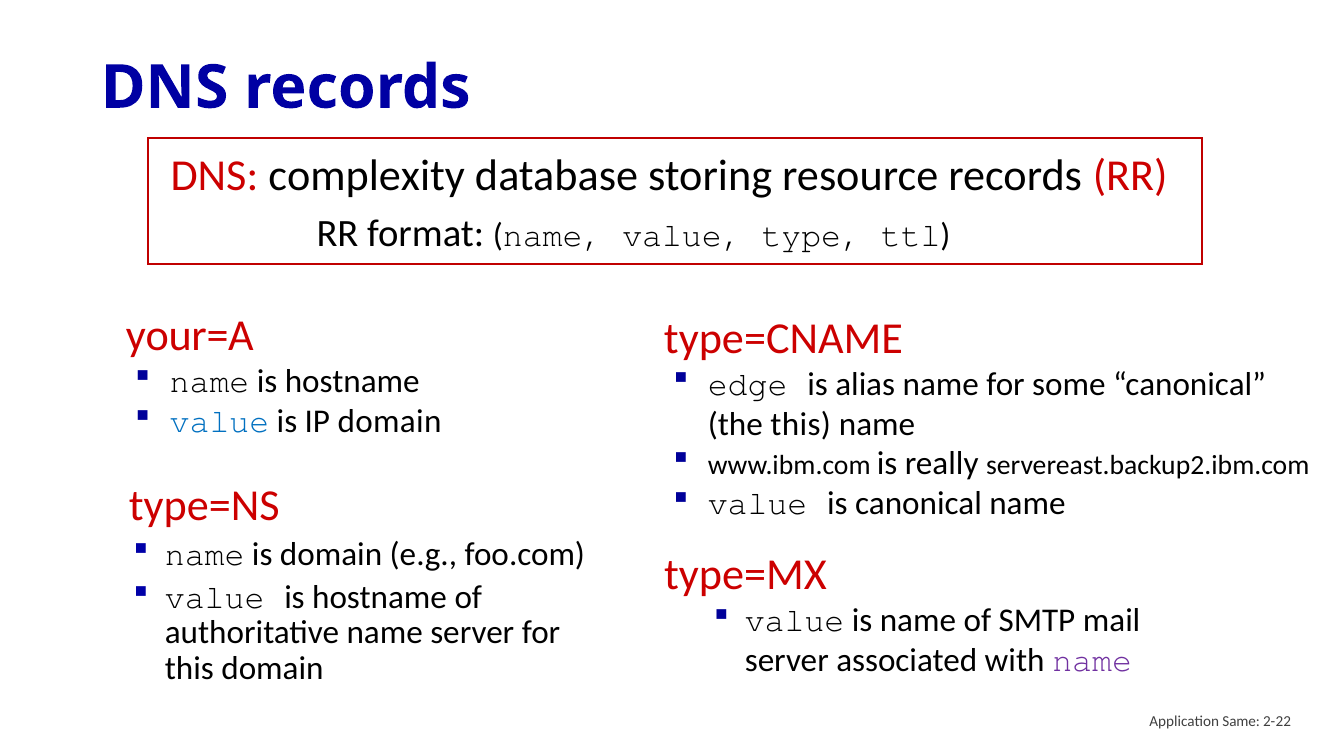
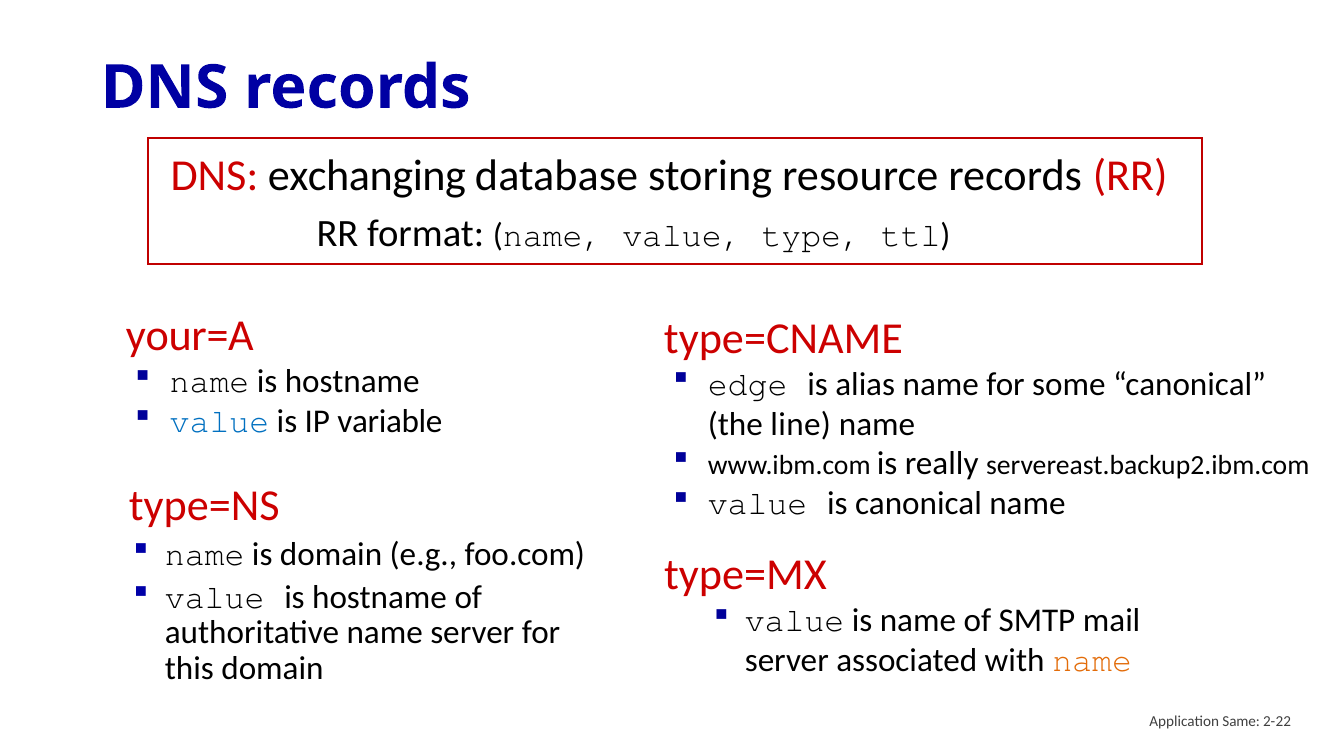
complexity: complexity -> exchanging (367, 176)
IP domain: domain -> variable (390, 422)
the this: this -> line (801, 424)
name colour: purple -> orange (1092, 660)
